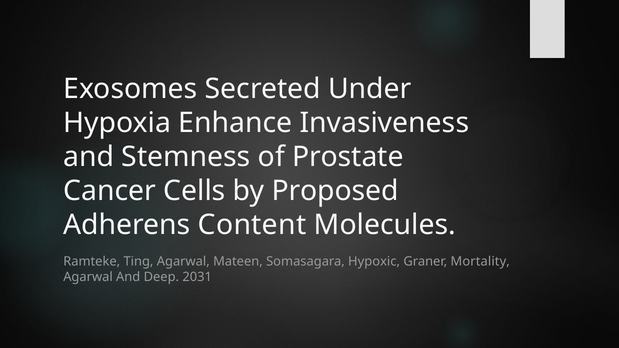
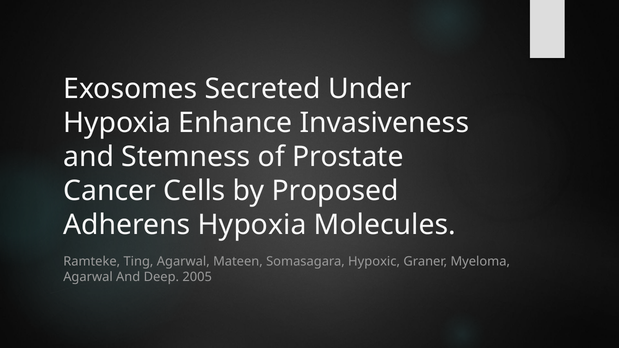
Adherens Content: Content -> Hypoxia (252, 225)
Mortality: Mortality -> Myeloma (480, 262)
2031: 2031 -> 2005 (197, 277)
